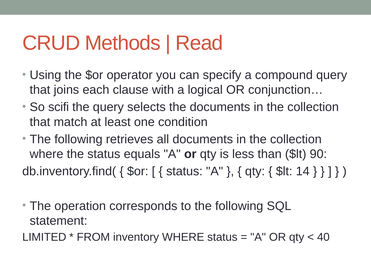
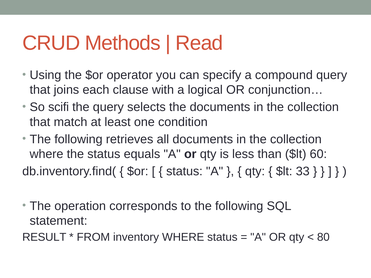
90: 90 -> 60 (318, 154)
14: 14 -> 33 (303, 172)
LIMITED: LIMITED -> RESULT (44, 237)
40: 40 -> 80 (323, 237)
